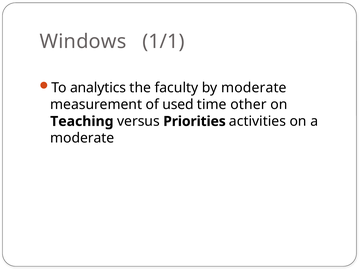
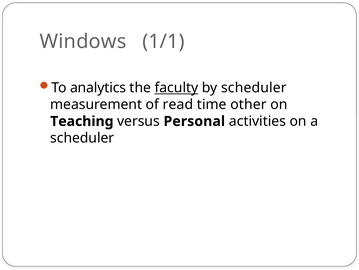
faculty underline: none -> present (176, 88)
by moderate: moderate -> scheduler (254, 88)
used: used -> read (178, 104)
Priorities: Priorities -> Personal (194, 121)
moderate: moderate -> scheduler (82, 138)
